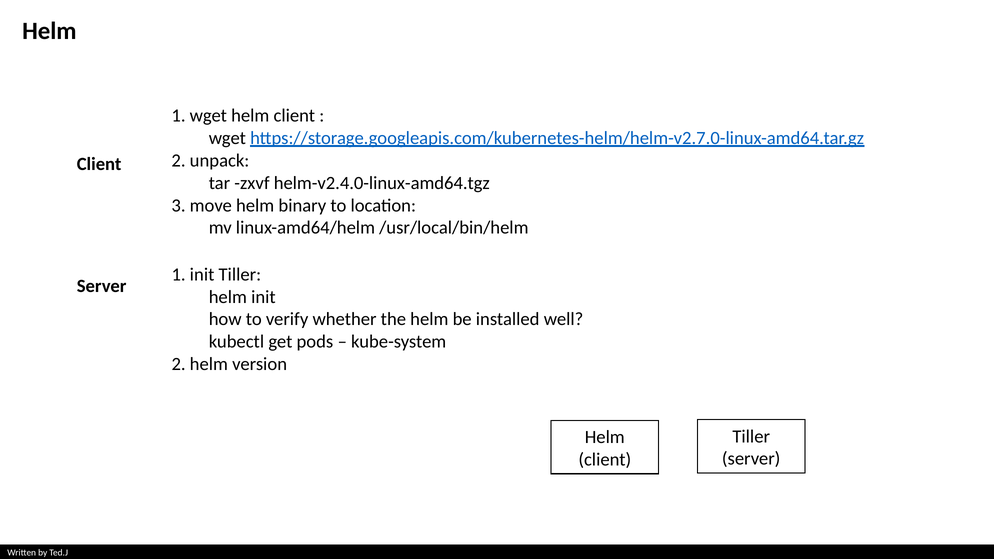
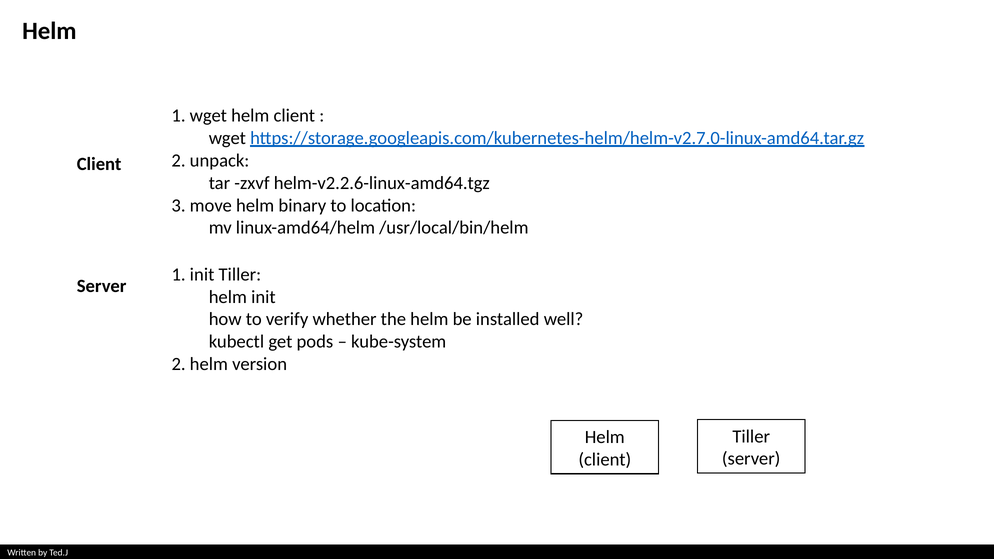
helm-v2.4.0-linux-amd64.tgz: helm-v2.4.0-linux-amd64.tgz -> helm-v2.2.6-linux-amd64.tgz (382, 183)
